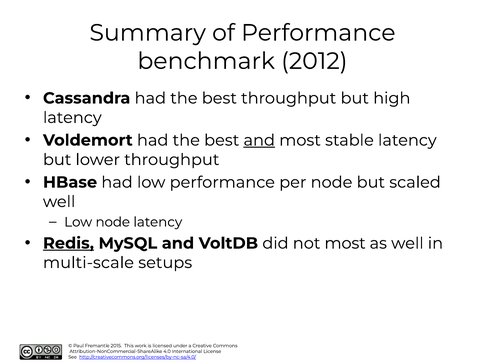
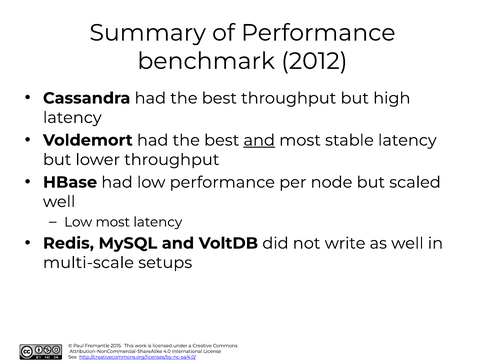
Low node: node -> most (113, 222)
Redis underline: present -> none (68, 243)
not most: most -> write (345, 243)
